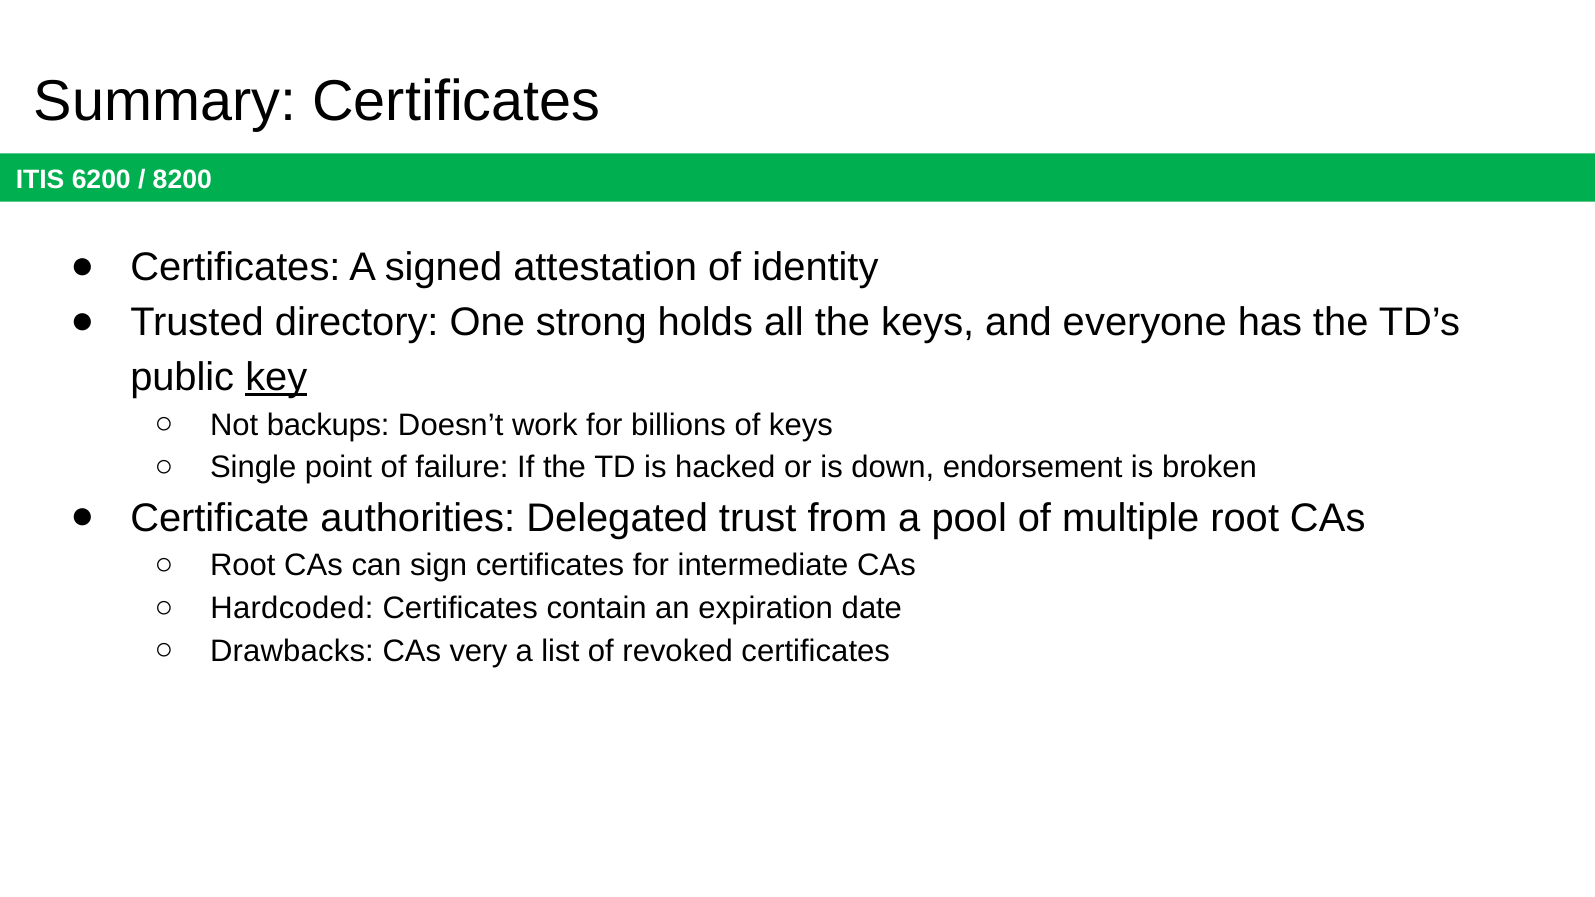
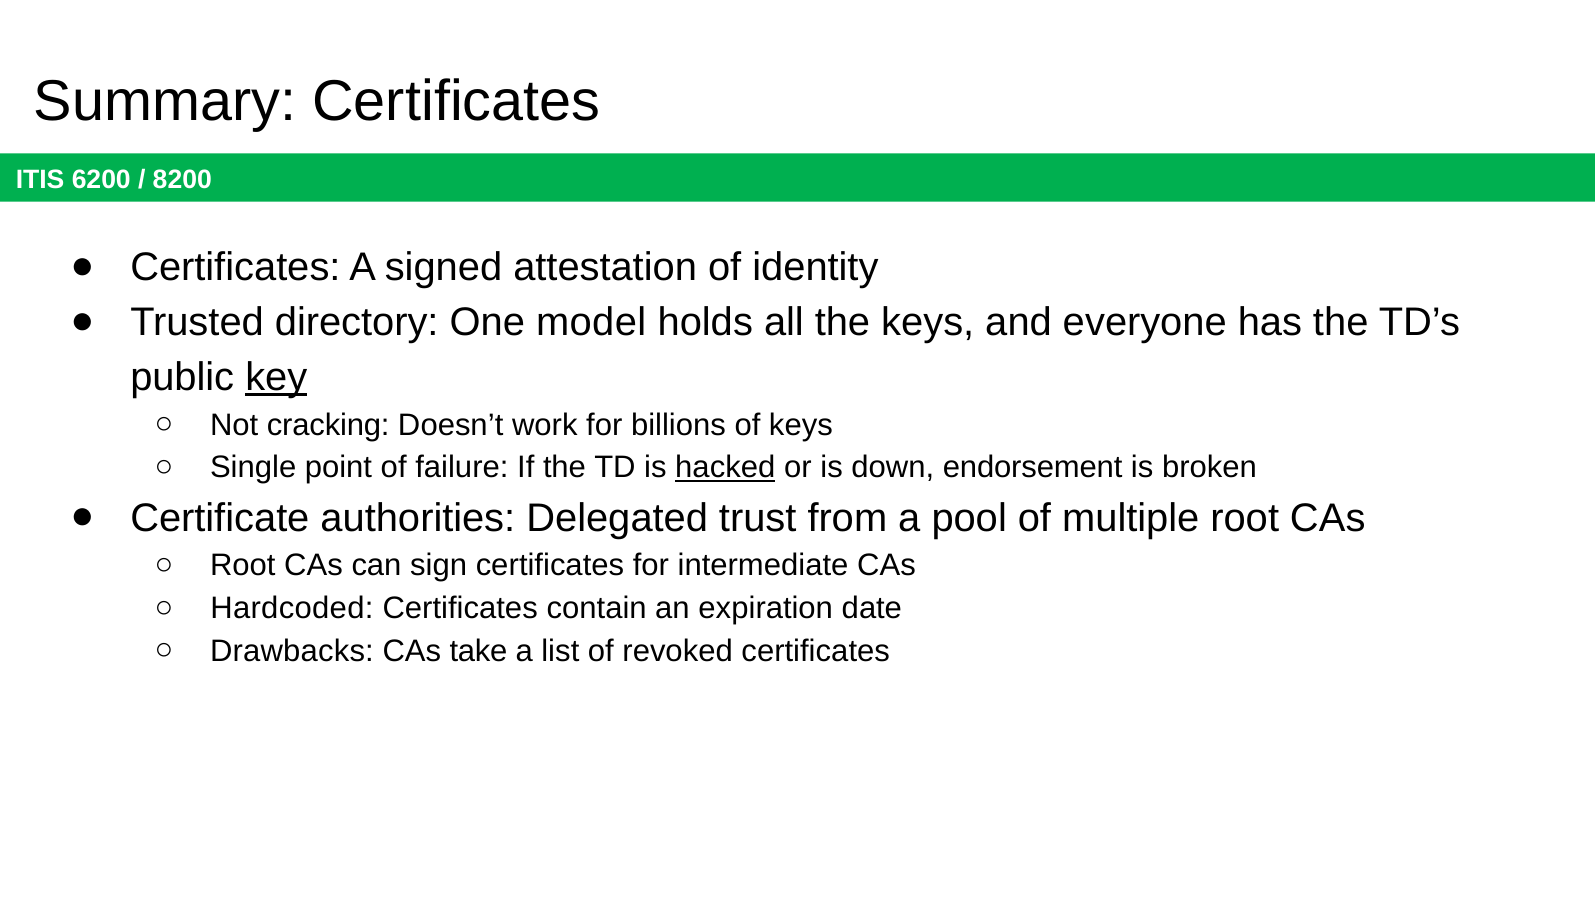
strong: strong -> model (591, 322)
backups: backups -> cracking (328, 425)
hacked underline: none -> present (725, 468)
very: very -> take (478, 651)
